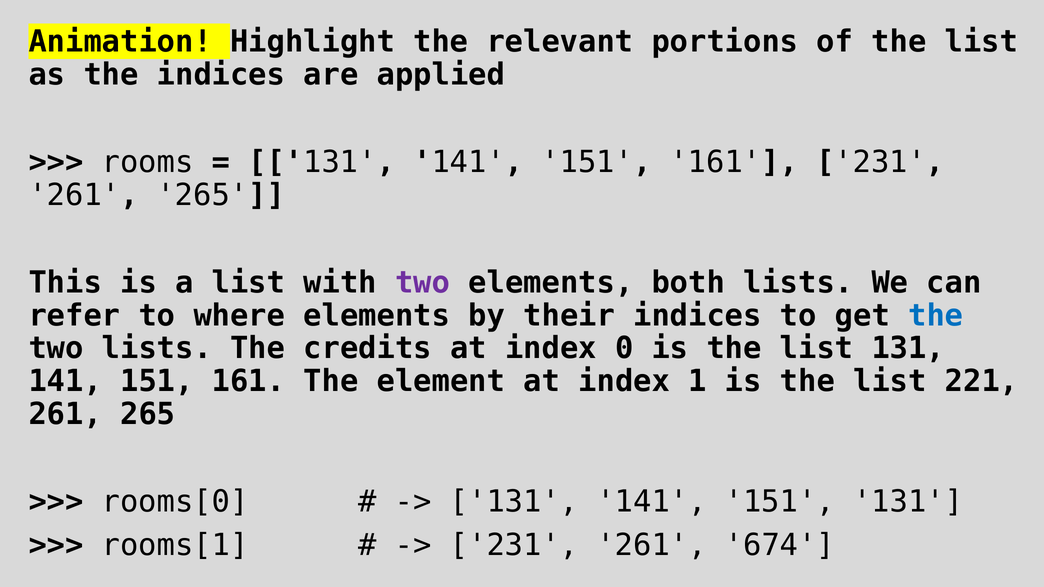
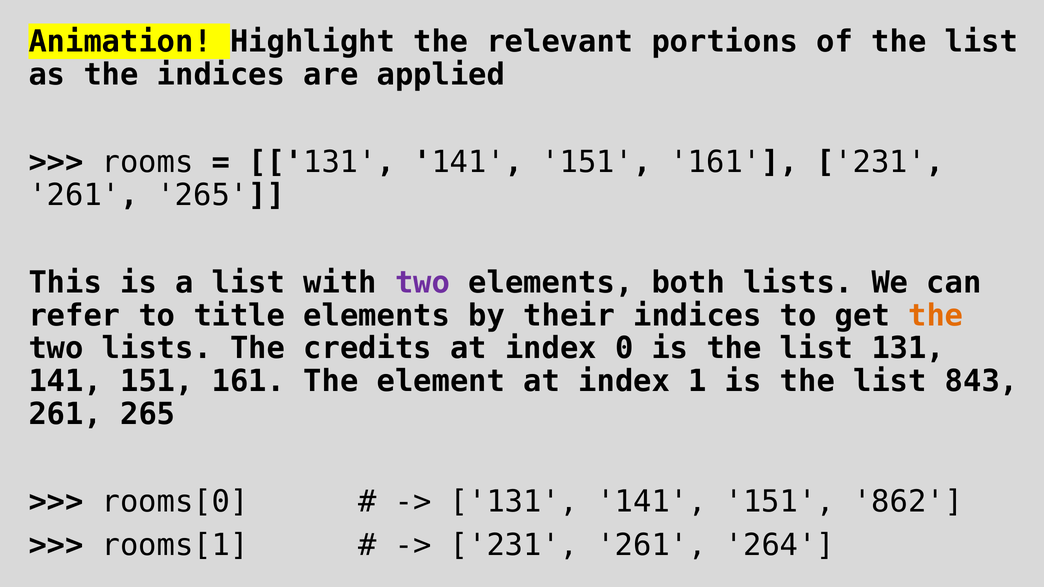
where: where -> title (239, 316)
the colour: blue -> orange (936, 316)
221: 221 -> 843 (981, 381)
151 131: 131 -> 862 (908, 502)
674: 674 -> 264 (780, 546)
